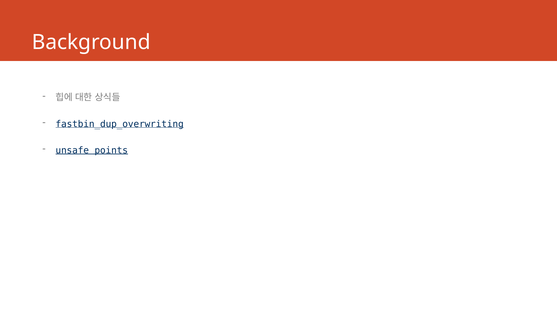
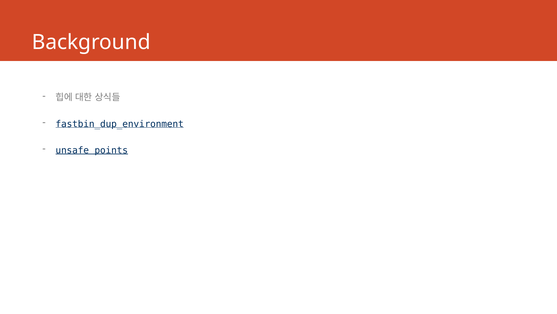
fastbin_dup_overwriting: fastbin_dup_overwriting -> fastbin_dup_environment (120, 124)
